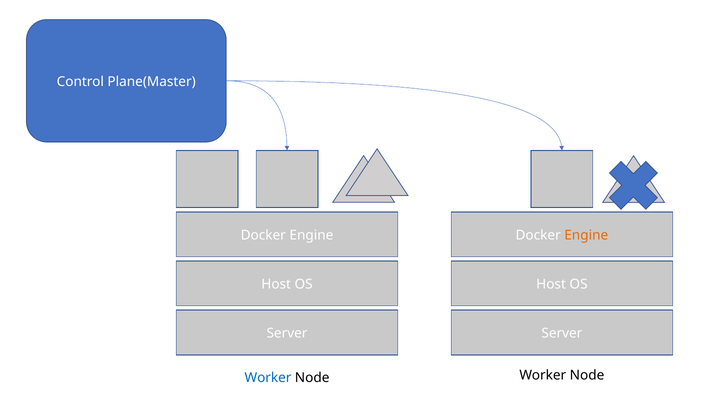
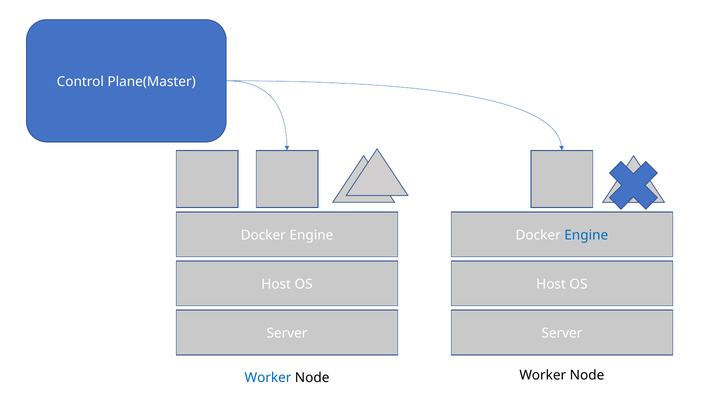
Engine colour: orange -> blue (586, 236)
